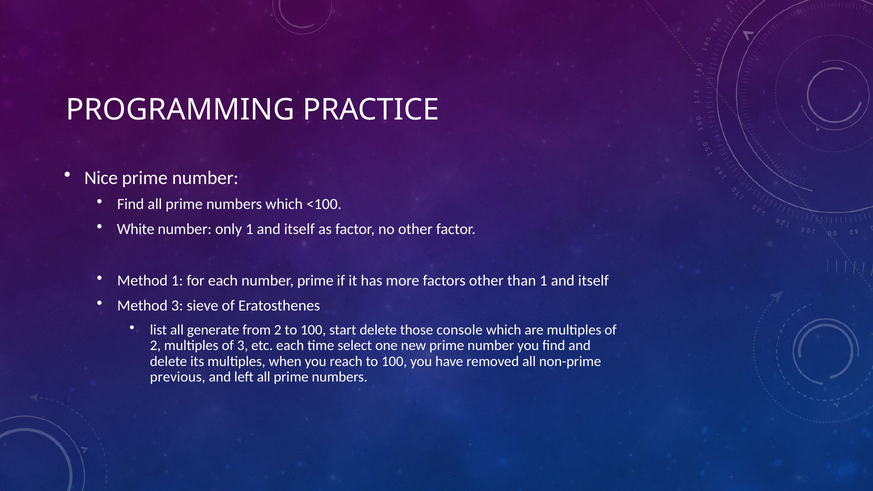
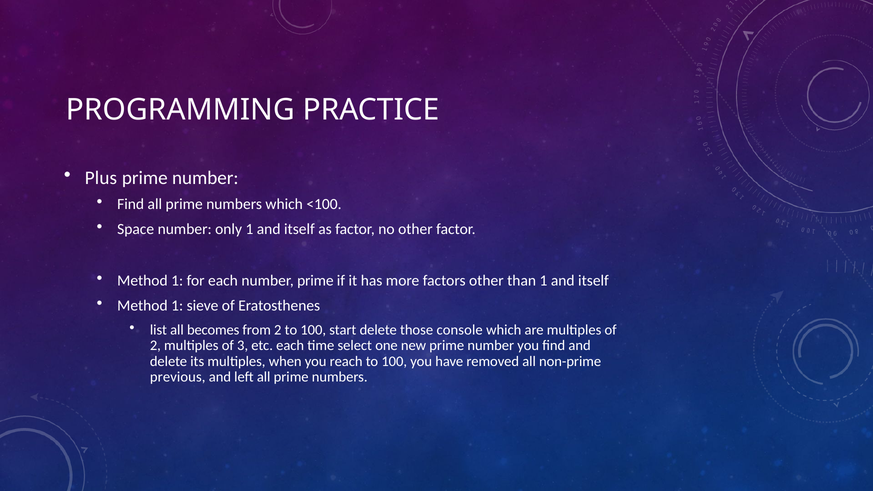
Nice: Nice -> Plus (101, 178)
White: White -> Space (136, 229)
3: 3 -> 1 (177, 306)
generate: generate -> becomes (213, 330)
